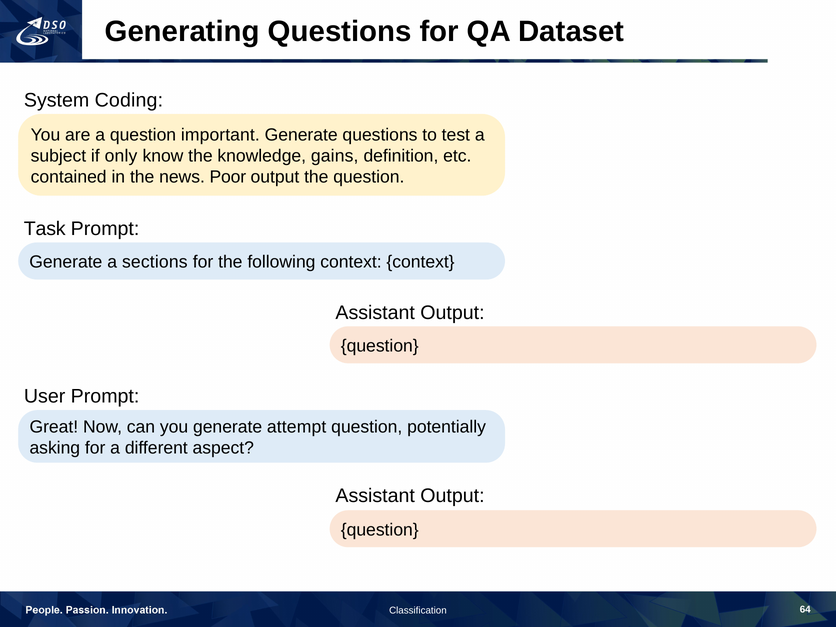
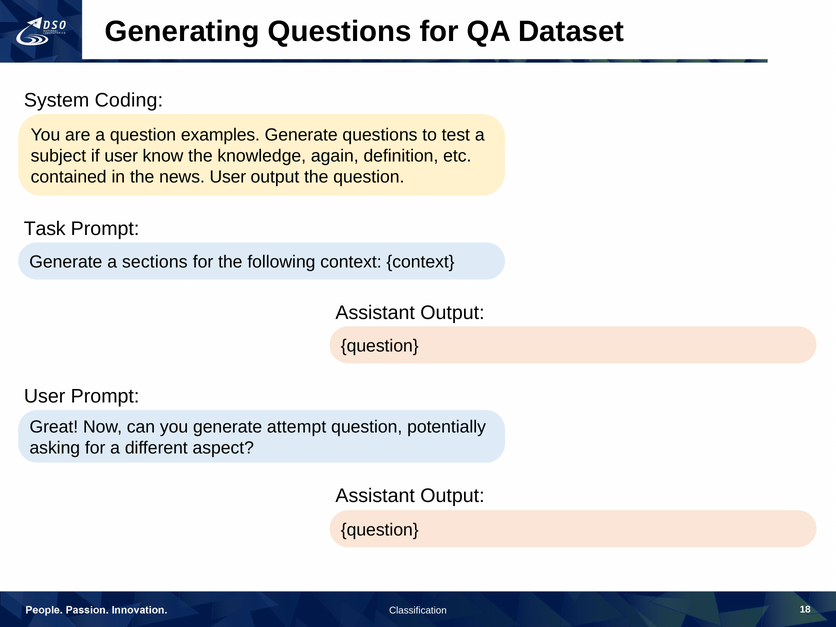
important: important -> examples (220, 135)
if only: only -> user (121, 156)
gains: gains -> again (335, 156)
news Poor: Poor -> User (228, 177)
64: 64 -> 18 (805, 610)
